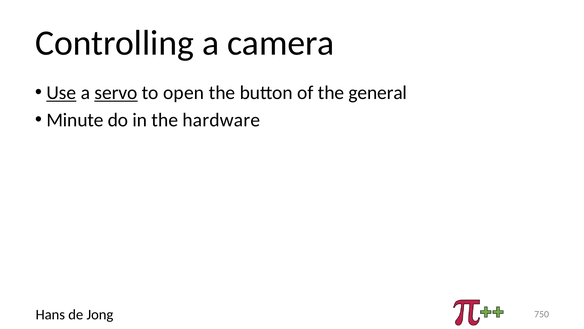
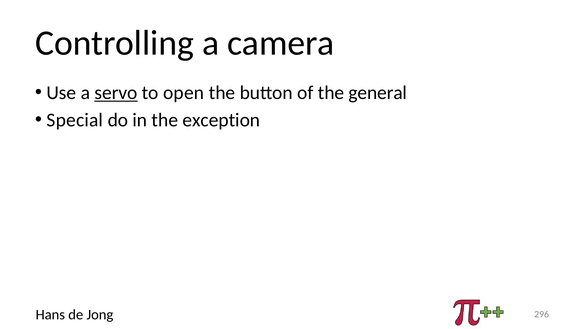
Use underline: present -> none (61, 93)
Minute: Minute -> Special (75, 120)
hardware: hardware -> exception (221, 120)
750: 750 -> 296 (542, 314)
